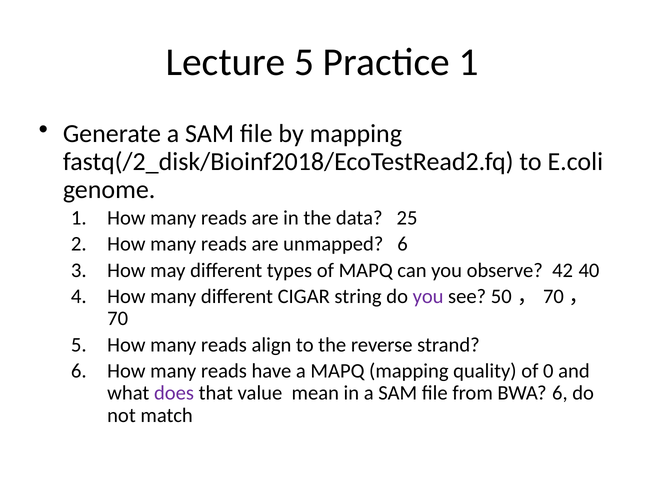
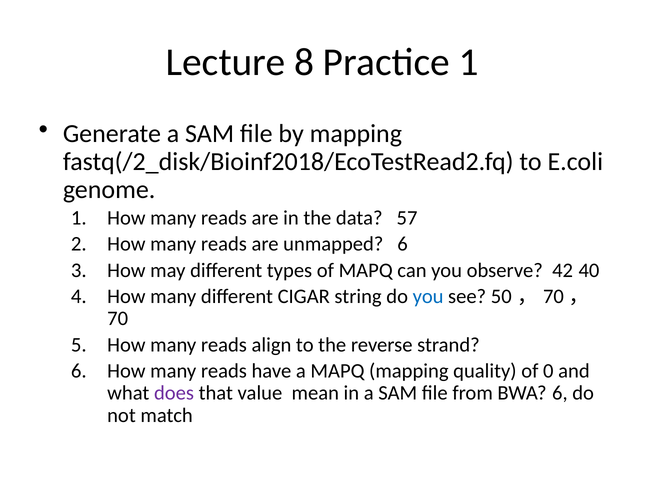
Lecture 5: 5 -> 8 (304, 62)
25: 25 -> 57 (407, 218)
you colour: purple -> blue (428, 296)
